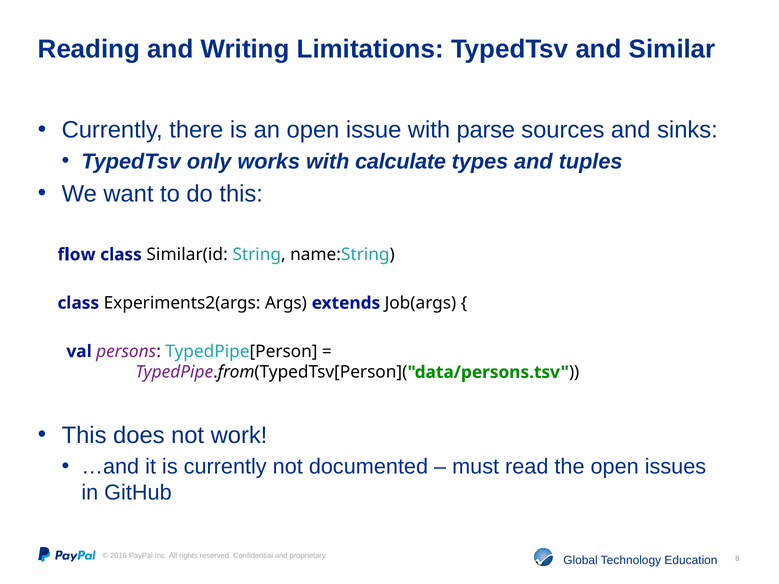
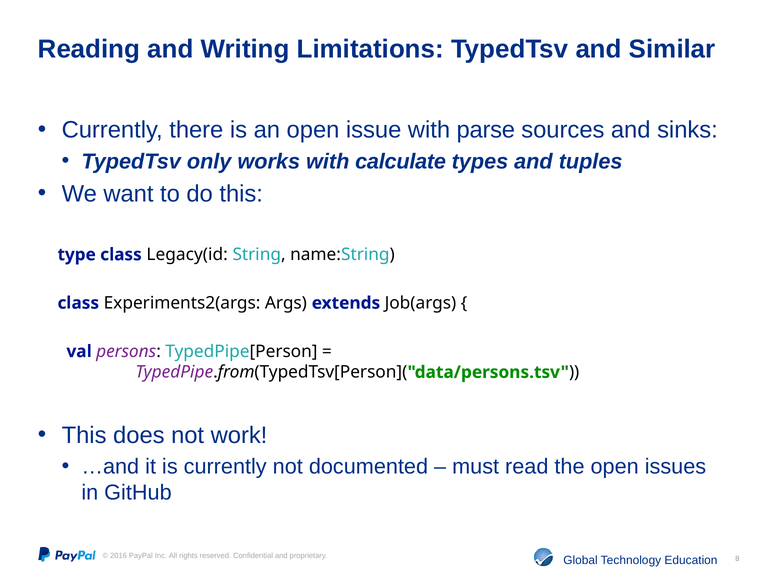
flow: flow -> type (77, 255)
Similar(id: Similar(id -> Legacy(id (187, 255)
